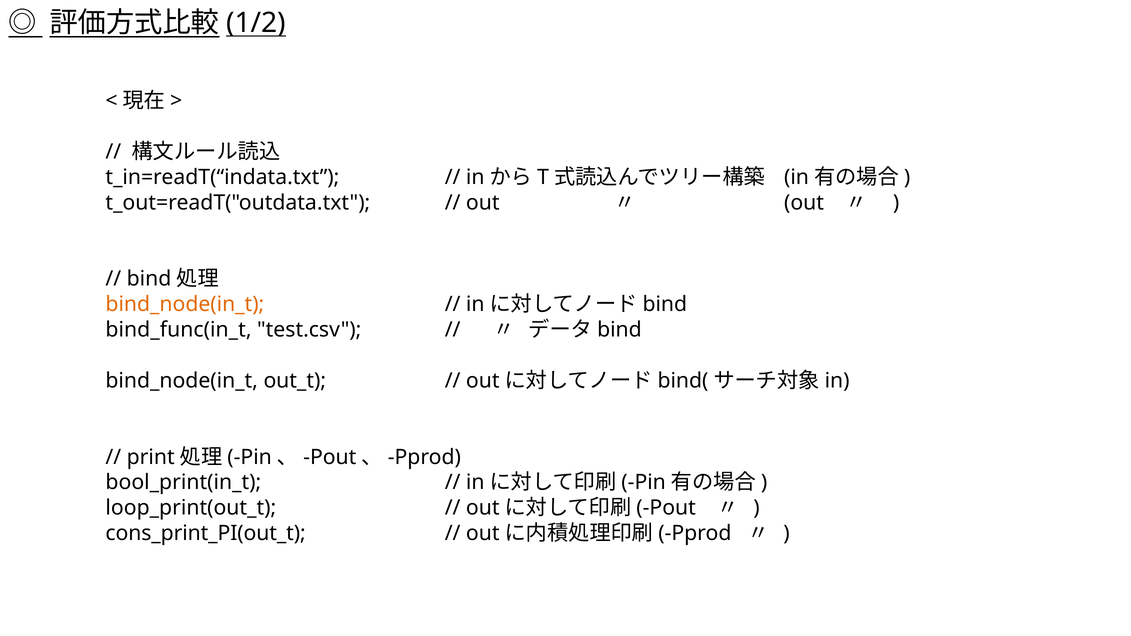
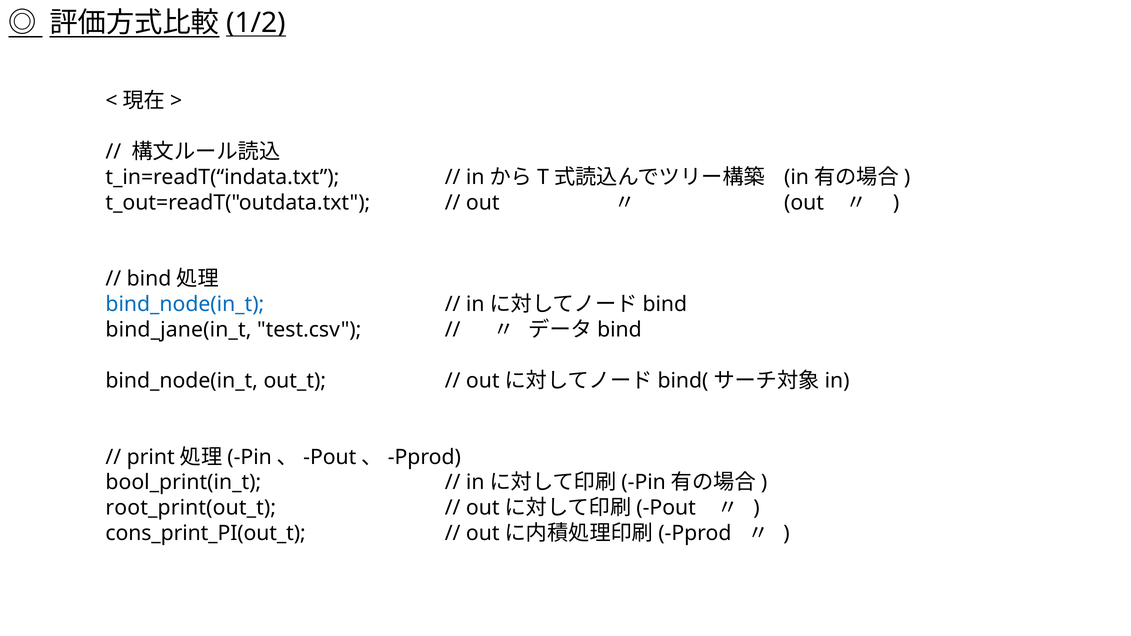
bind_node(in_t colour: orange -> blue (185, 304)
bind_func(in_t: bind_func(in_t -> bind_jane(in_t (178, 330)
loop_print(out_t: loop_print(out_t -> root_print(out_t (191, 508)
